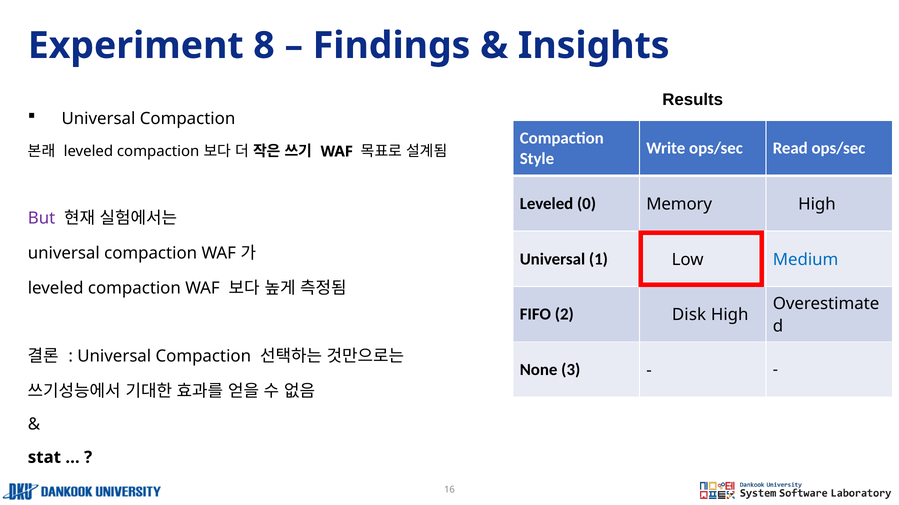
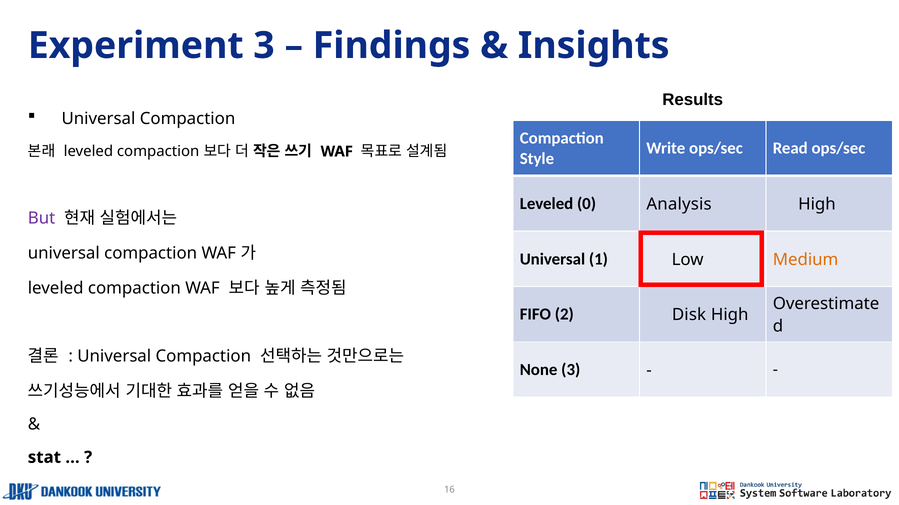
Experiment 8: 8 -> 3 (264, 46)
Memory: Memory -> Analysis (679, 205)
Medium colour: blue -> orange (806, 260)
